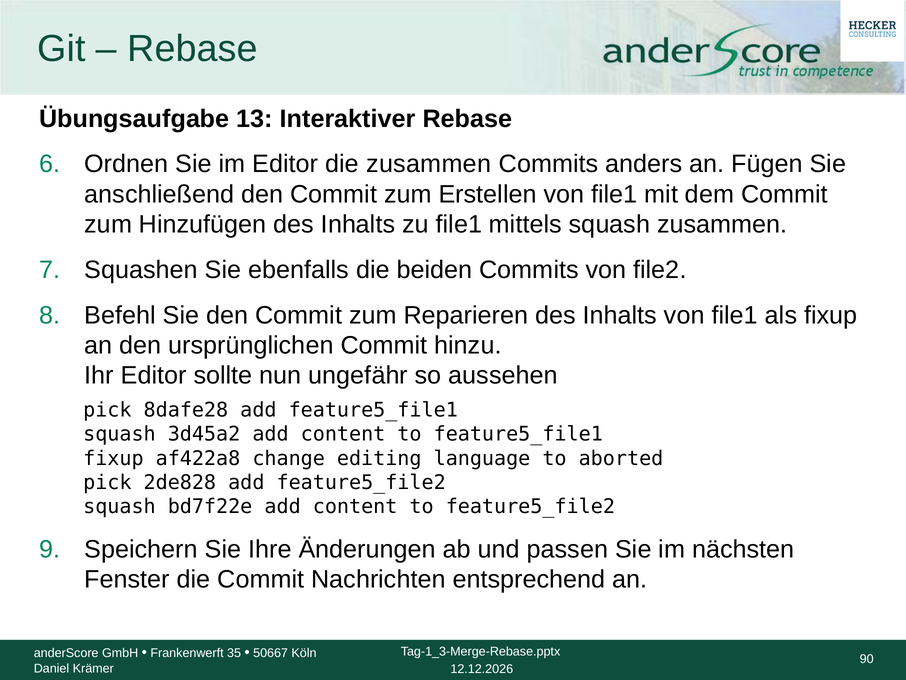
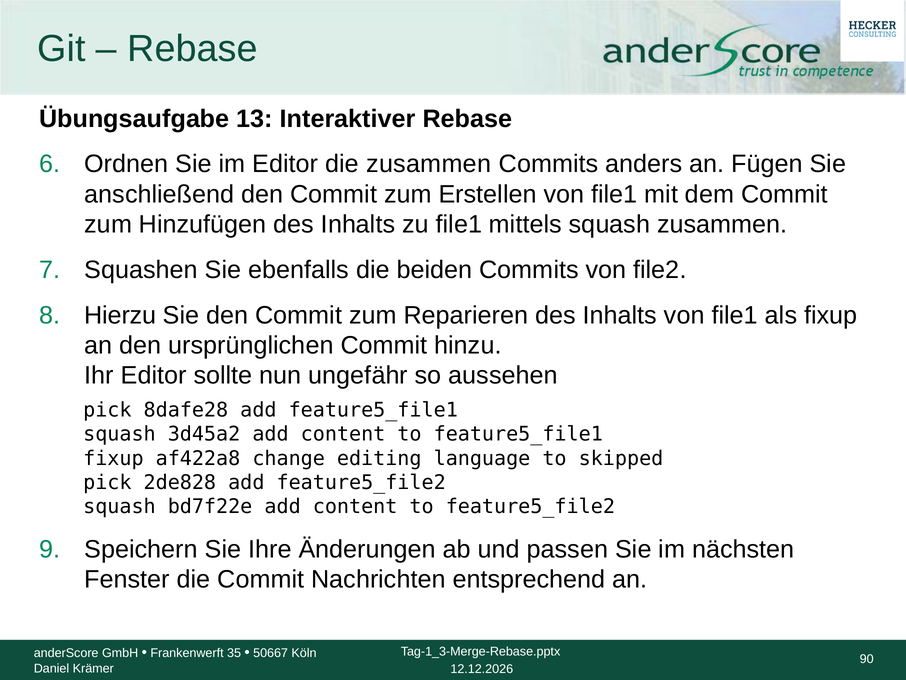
Befehl: Befehl -> Hierzu (120, 315)
aborted: aborted -> skipped (621, 458)
